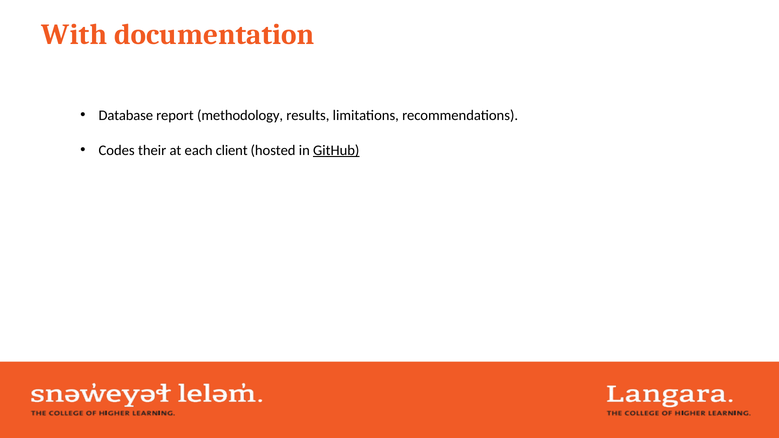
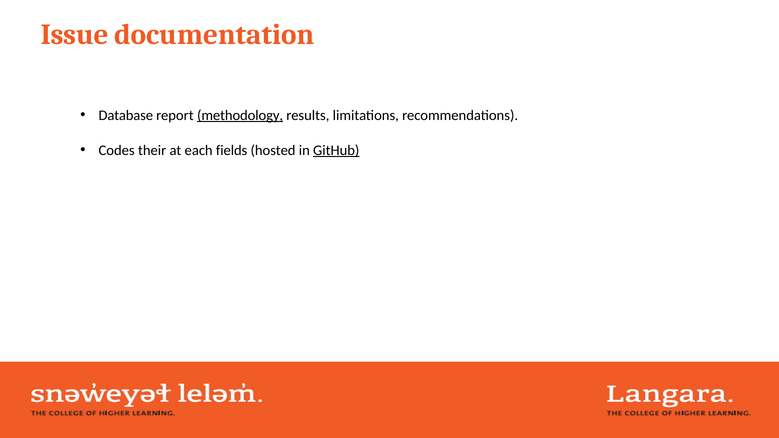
With: With -> Issue (75, 35)
methodology underline: none -> present (240, 115)
client: client -> fields (232, 150)
